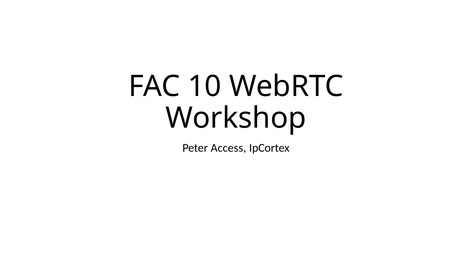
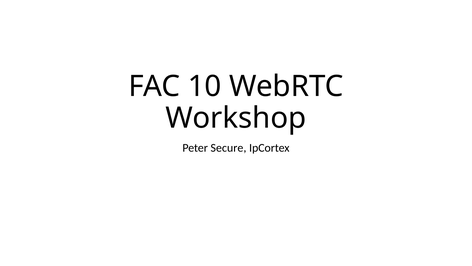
Access: Access -> Secure (228, 148)
